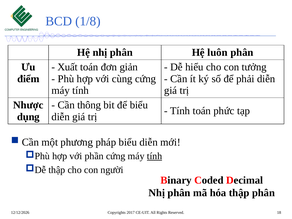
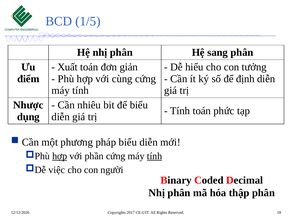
1/8: 1/8 -> 1/5 (88, 21)
luôn: luôn -> sang (218, 52)
phải: phải -> định (245, 79)
thông: thông -> nhiêu (89, 105)
hợp underline: none -> present (60, 156)
thập: thập -> việc (57, 170)
